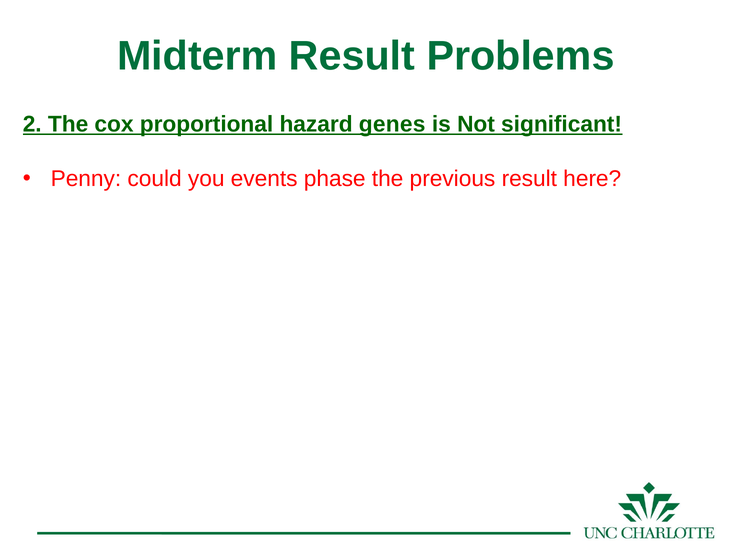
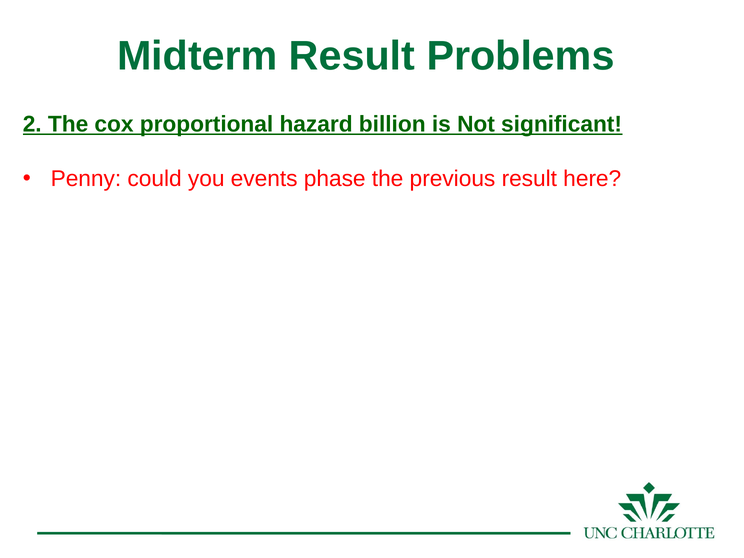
genes: genes -> billion (392, 124)
